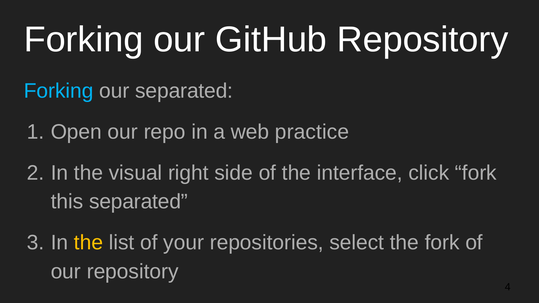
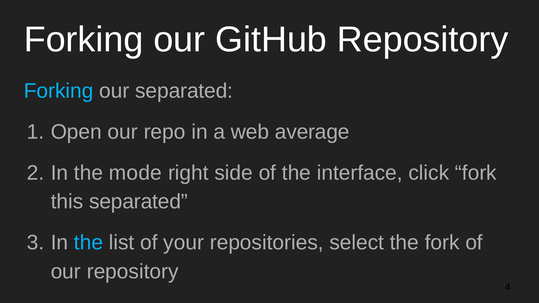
practice: practice -> average (312, 132)
visual: visual -> mode (135, 173)
the colour: yellow -> light blue (88, 243)
